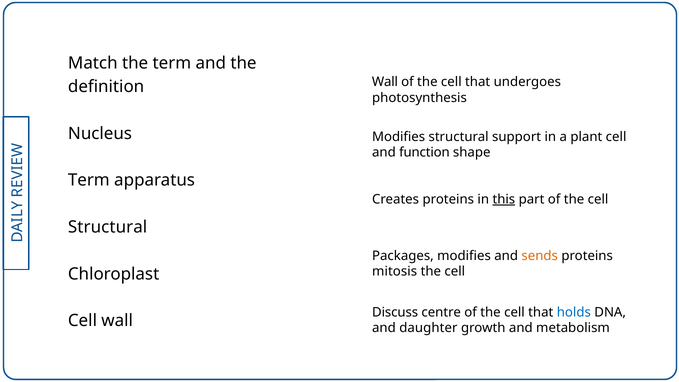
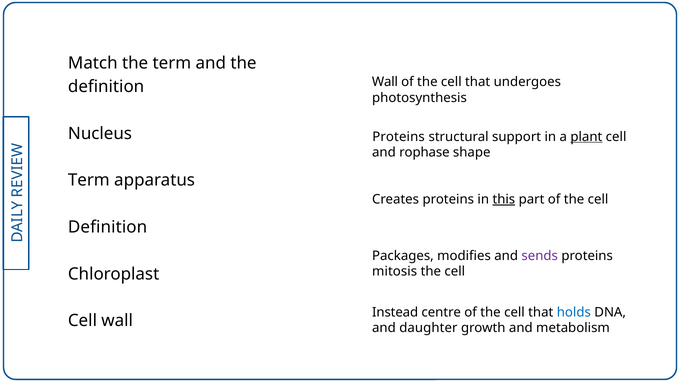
Modifies: Modifies -> Proteins (399, 137)
plant underline: none -> present (586, 137)
function: function -> rophase (424, 153)
Structural: Structural -> Definition (108, 227)
sends colour: orange -> purple (540, 256)
Discuss: Discuss -> Instead (395, 312)
